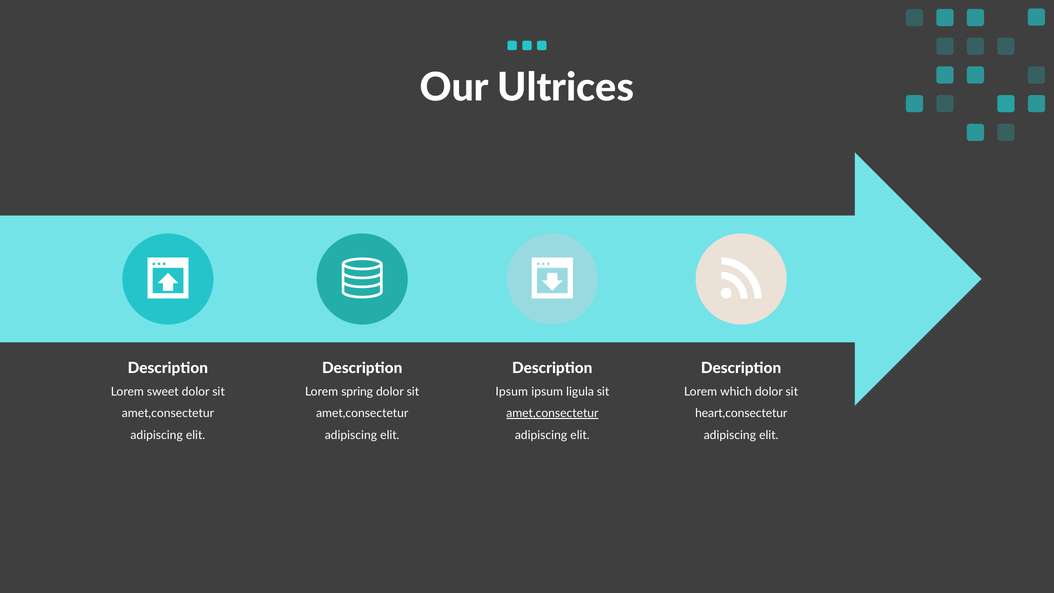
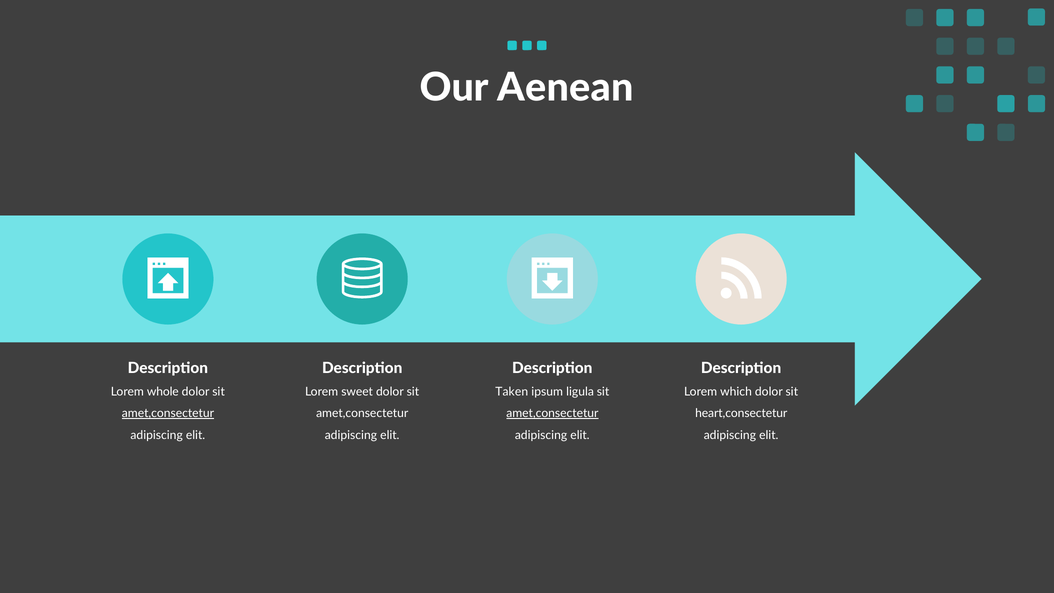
Ultrices: Ultrices -> Aenean (566, 88)
sweet: sweet -> whole (163, 392)
spring: spring -> sweet (357, 392)
Ipsum: Ipsum -> Taken (512, 392)
amet,consectetur underline: none -> present (168, 413)
